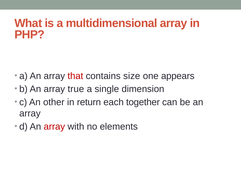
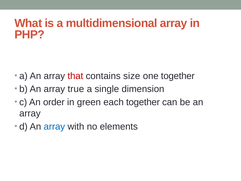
one appears: appears -> together (178, 76)
other: other -> order (54, 102)
return: return -> green (89, 102)
array colour: red -> blue (54, 126)
